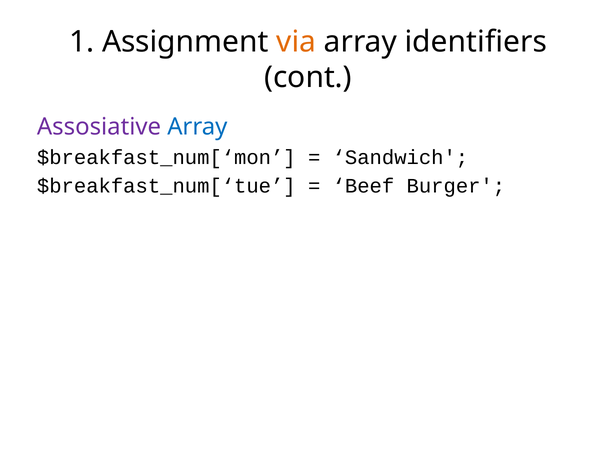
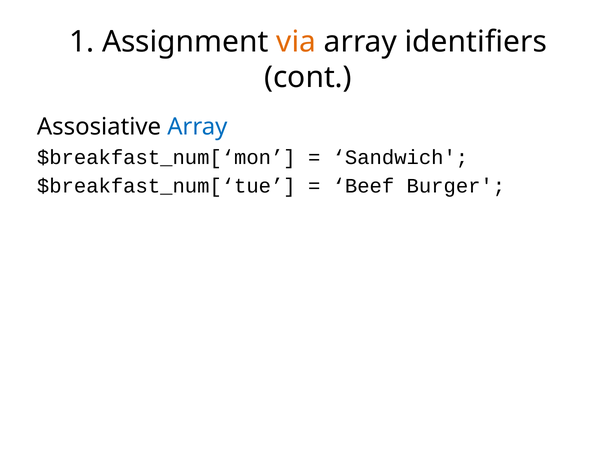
Assosiative colour: purple -> black (99, 127)
